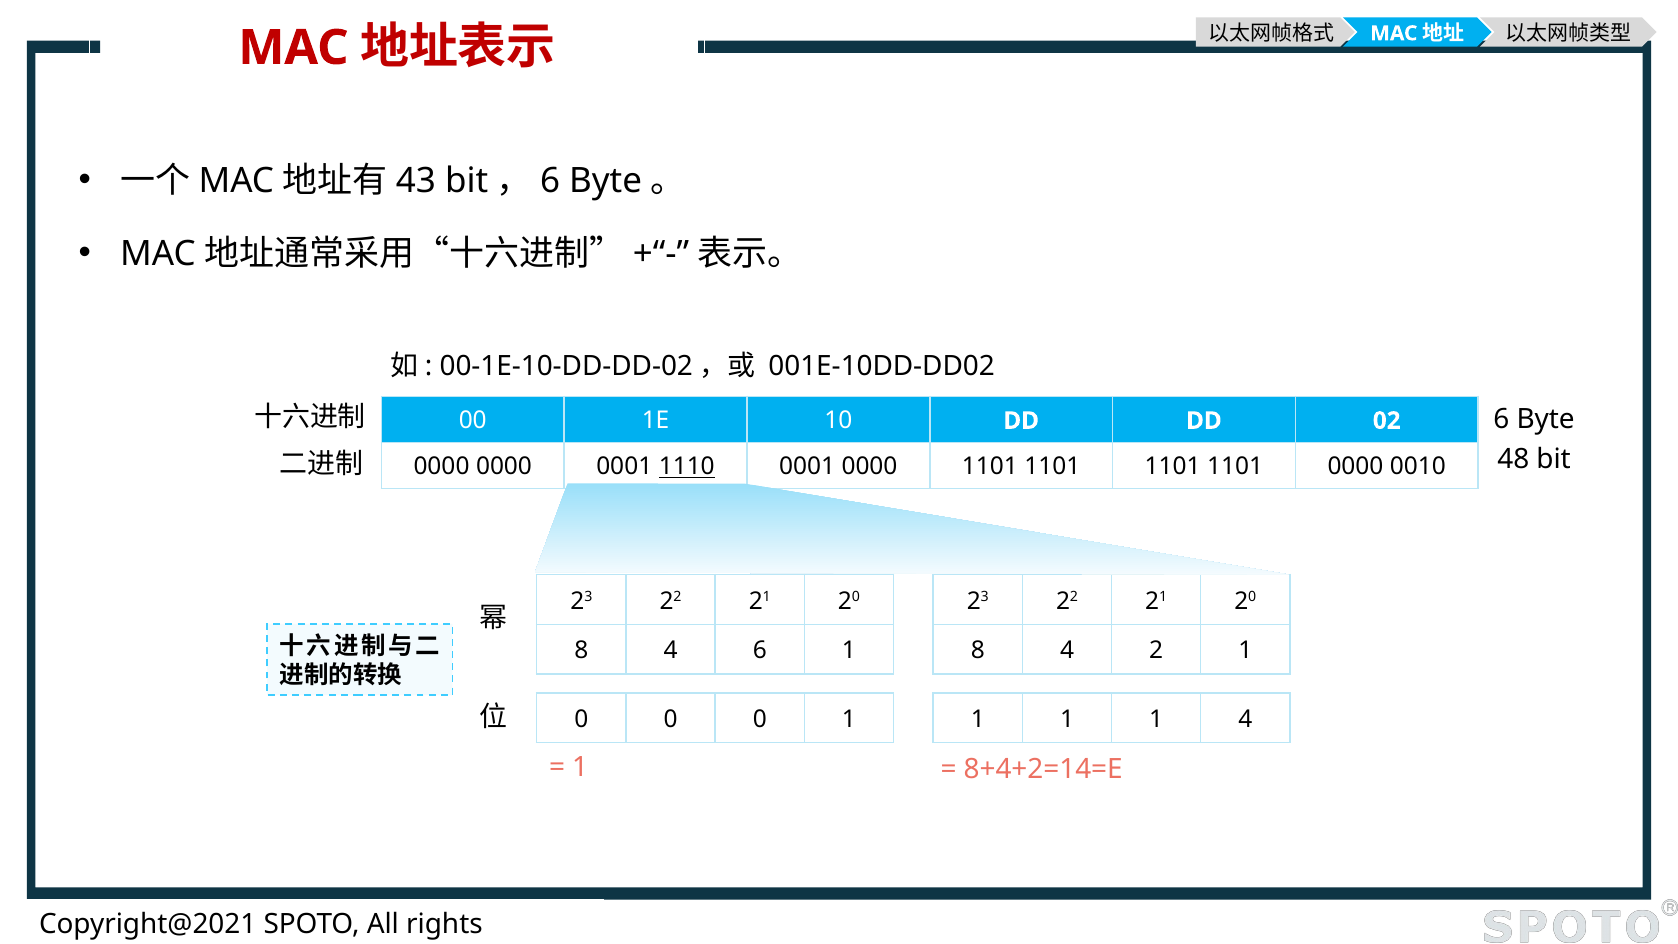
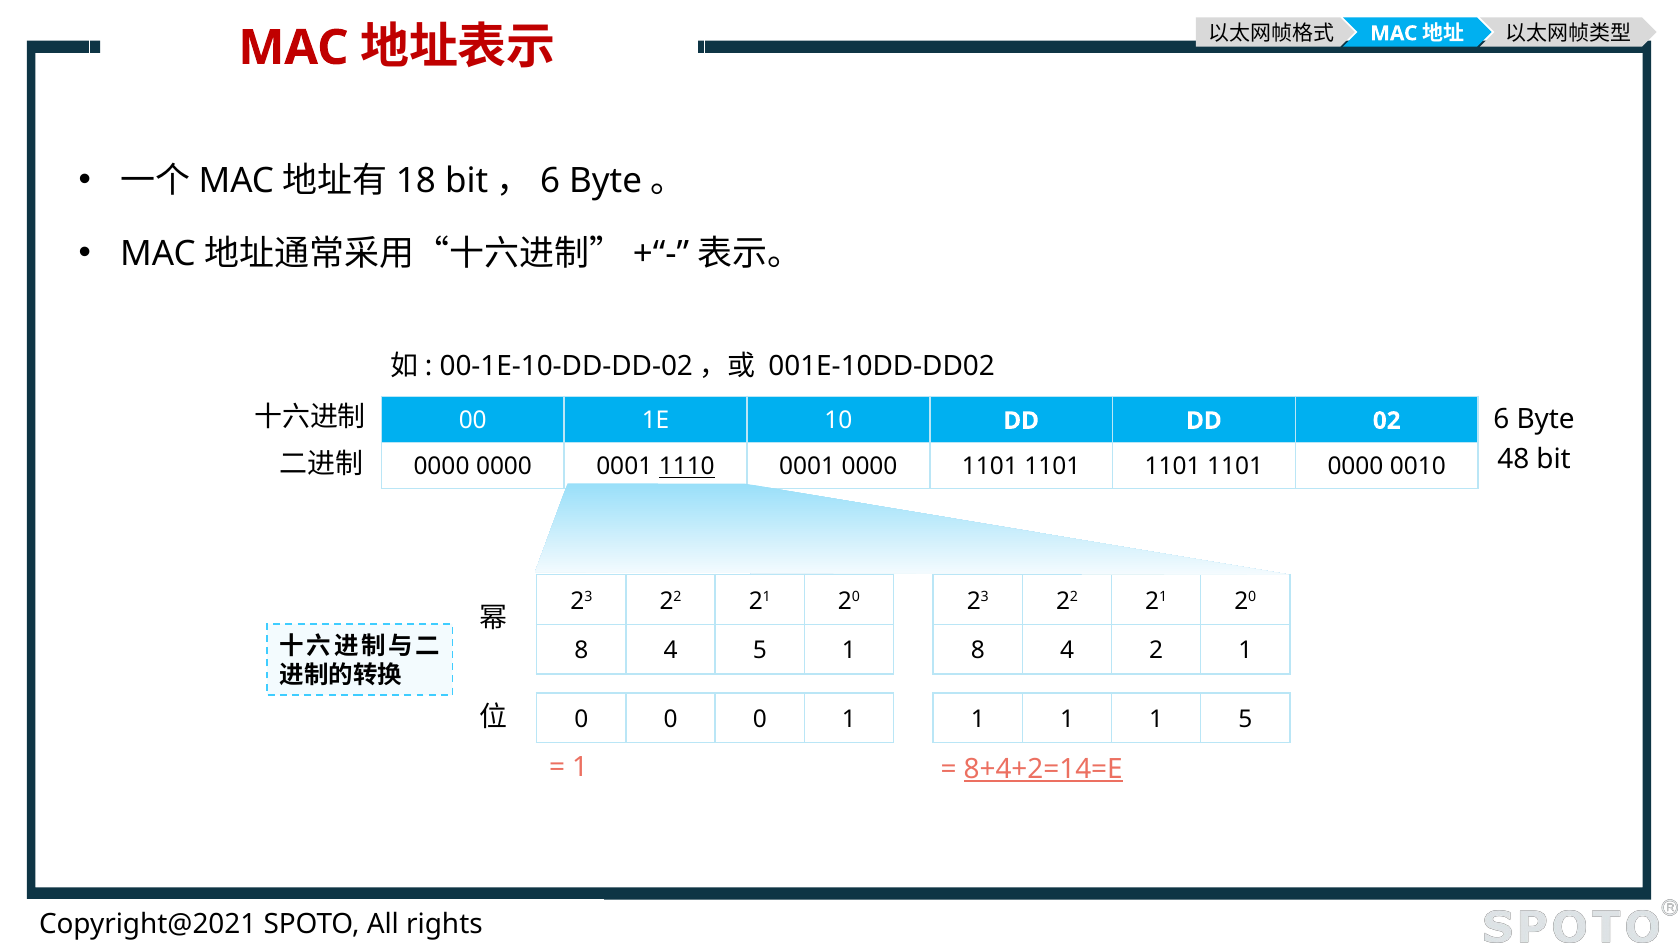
43: 43 -> 18 (416, 181)
4 6: 6 -> 5 (760, 650)
1 4: 4 -> 5 (1245, 719)
8+4+2=14=E underline: none -> present (1043, 769)
